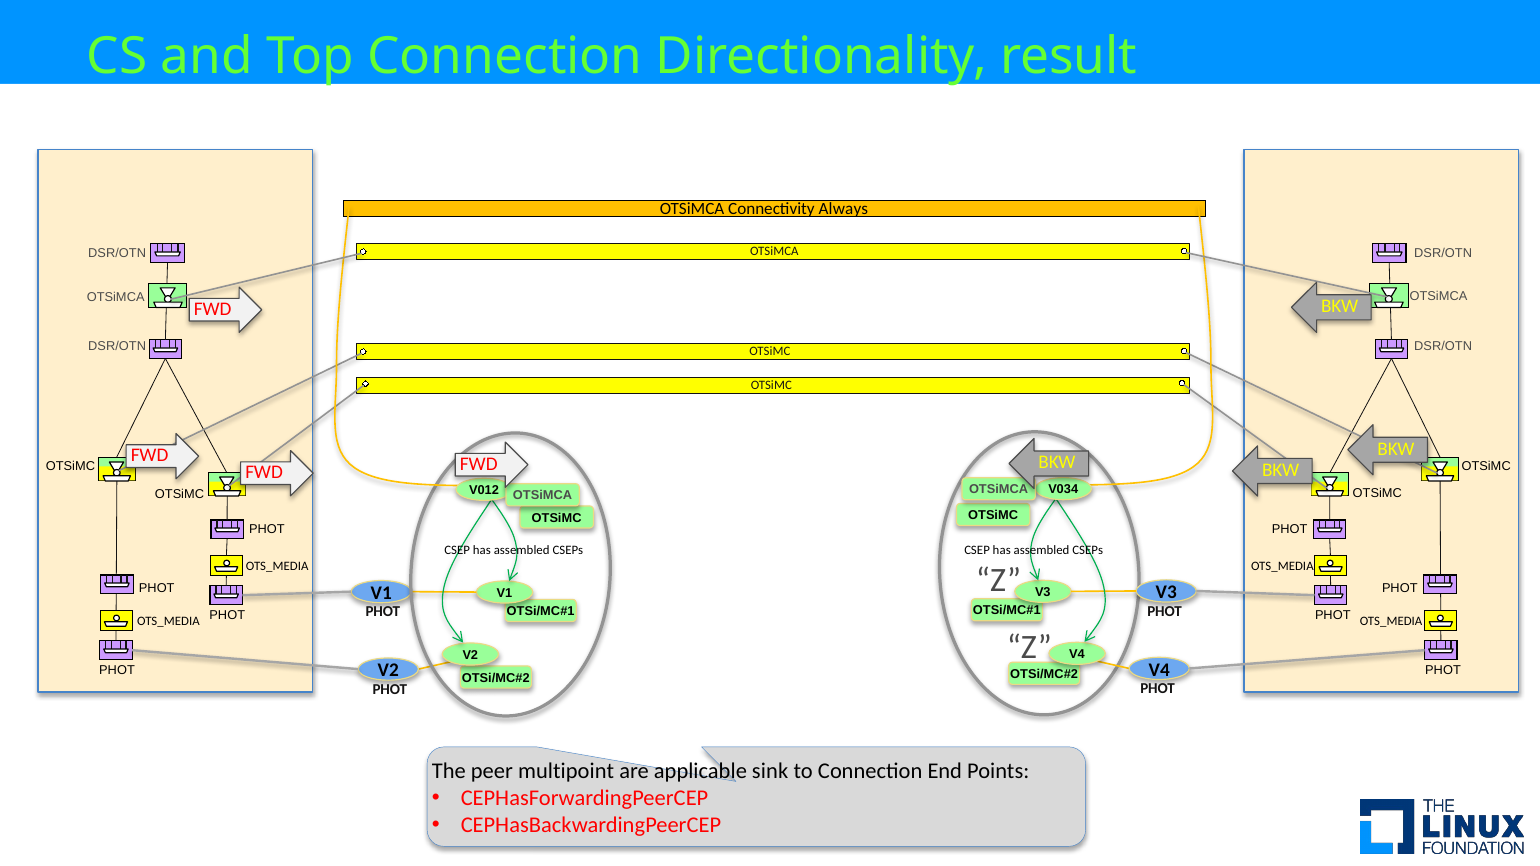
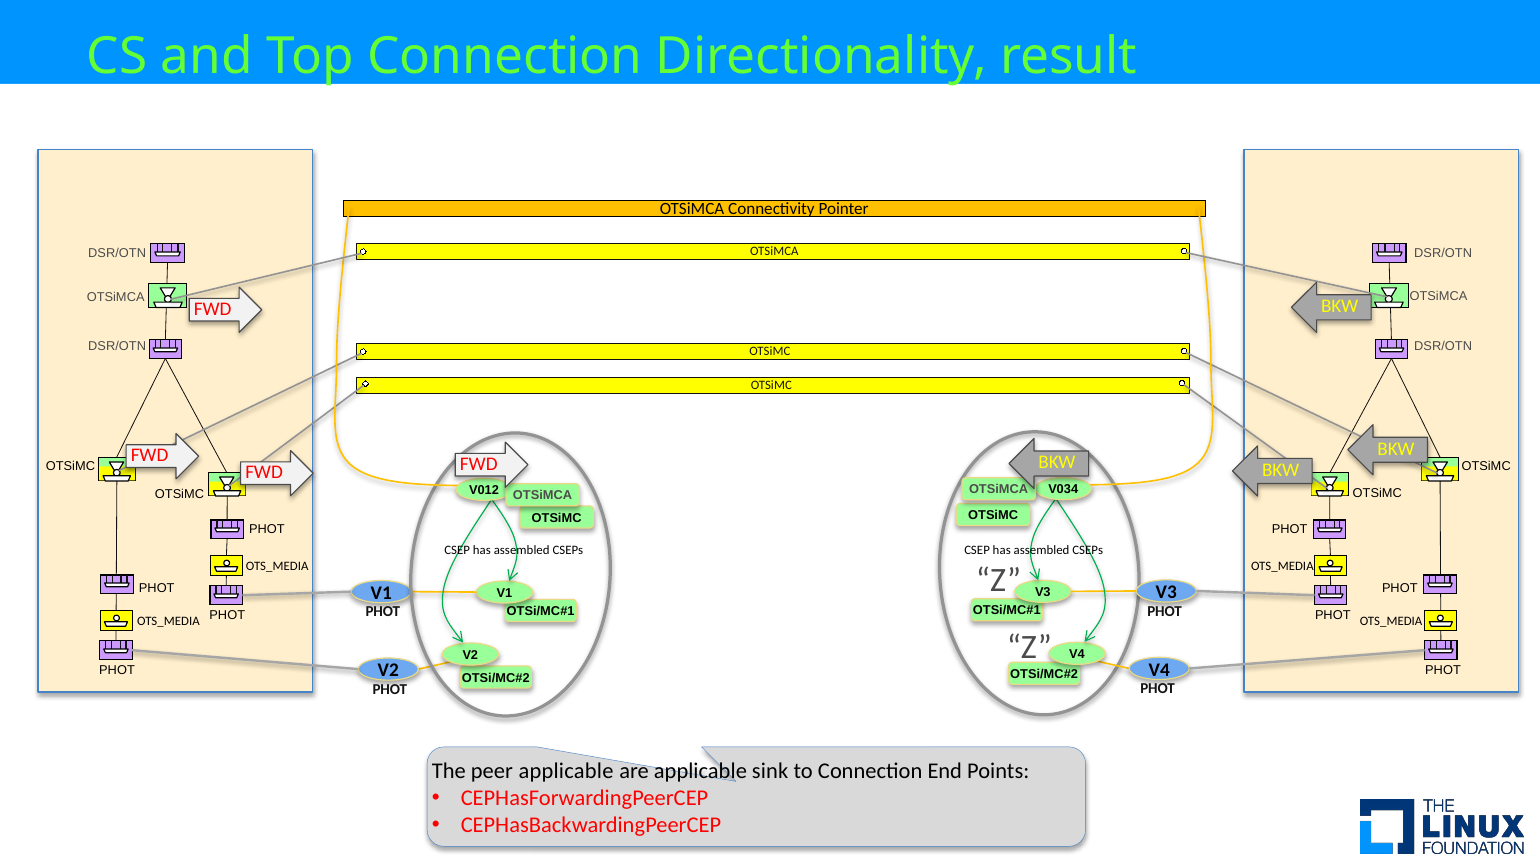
Always: Always -> Pointer (844, 209)
peer multipoint: multipoint -> applicable (566, 771)
